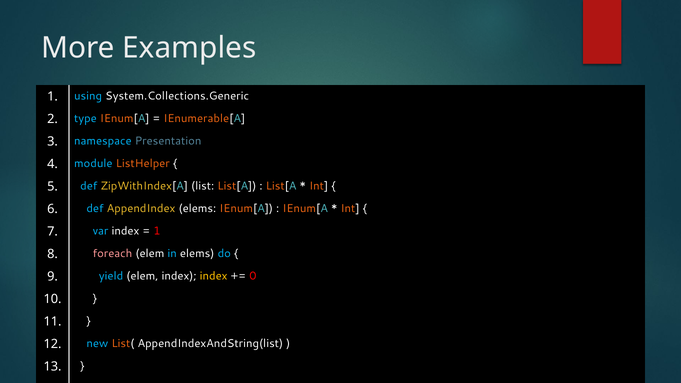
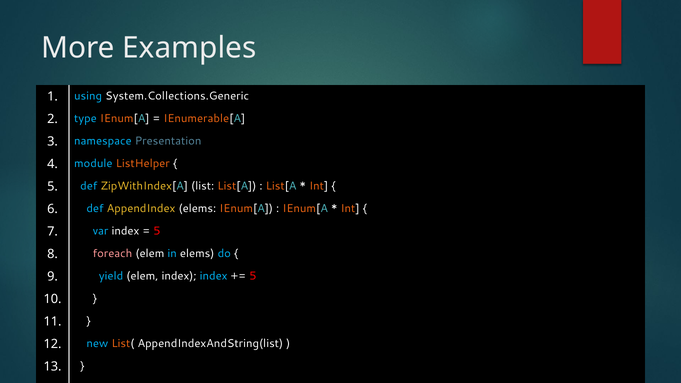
1: 1 -> 5 (157, 231)
index colour: yellow -> light blue (214, 276)
0: 0 -> 5 (253, 276)
